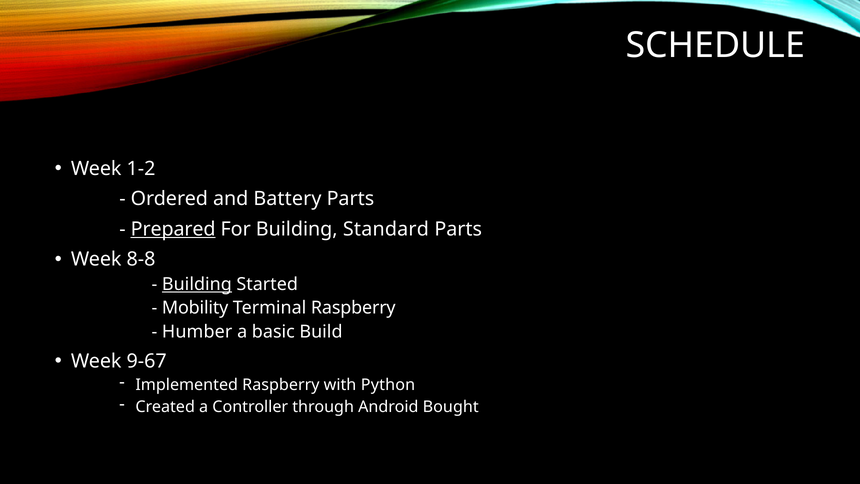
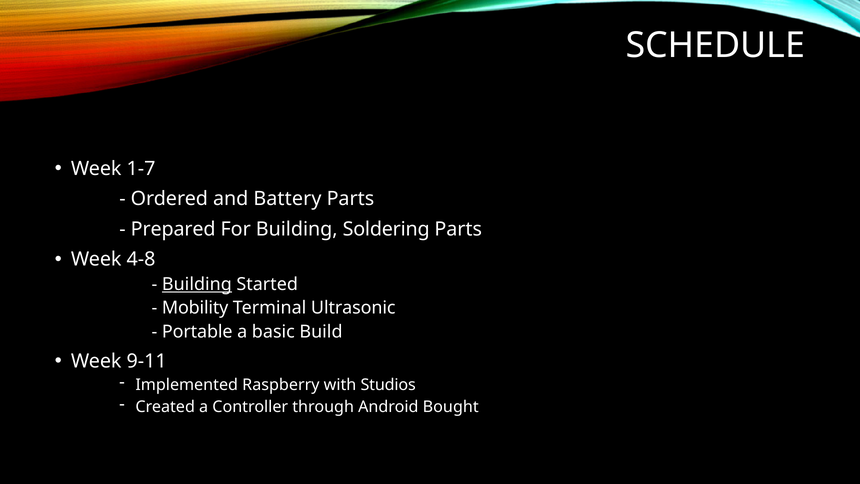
1-2: 1-2 -> 1-7 (141, 169)
Prepared underline: present -> none (173, 229)
Standard: Standard -> Soldering (386, 229)
8-8: 8-8 -> 4-8 (141, 259)
Terminal Raspberry: Raspberry -> Ultrasonic (353, 308)
Humber: Humber -> Portable (197, 332)
9-67: 9-67 -> 9-11 (147, 361)
Python: Python -> Studios (388, 385)
